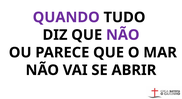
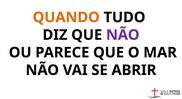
QUANDO colour: purple -> orange (66, 17)
